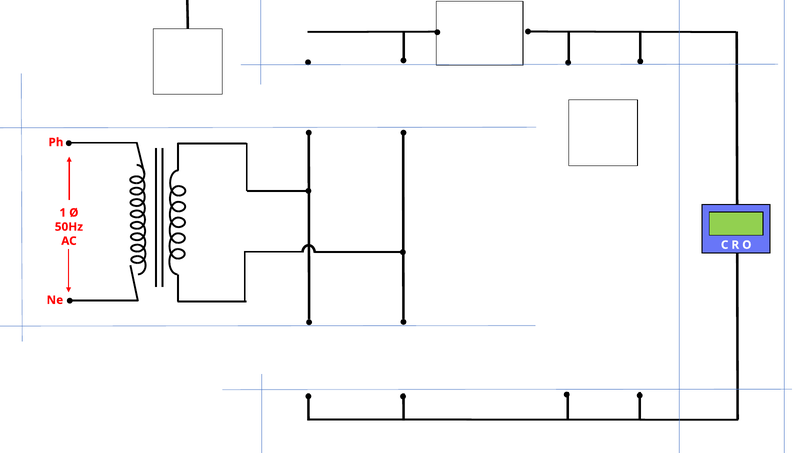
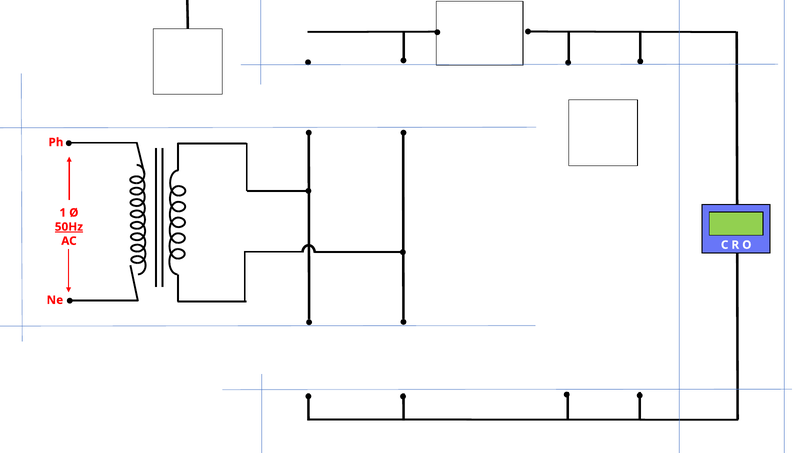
50Hz underline: none -> present (69, 227)
